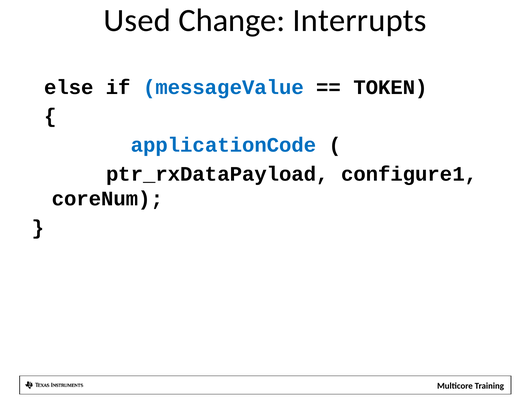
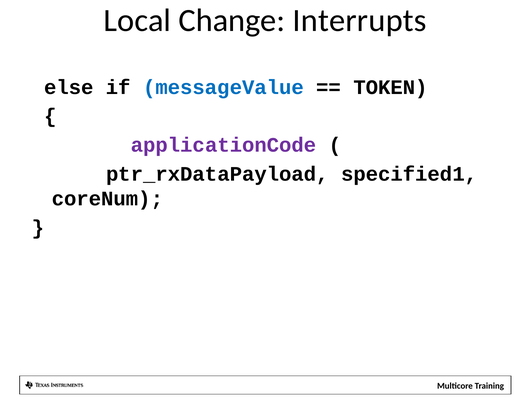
Used: Used -> Local (137, 21)
applicationCode colour: blue -> purple (224, 145)
configure1: configure1 -> specified1 (409, 174)
